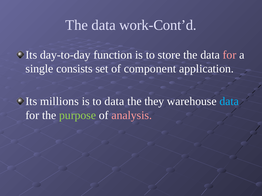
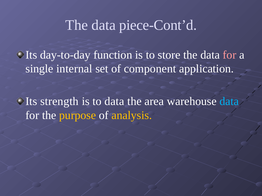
work-Cont’d: work-Cont’d -> piece-Cont’d (158, 25)
consists: consists -> internal (74, 69)
millions: millions -> strength (59, 102)
they: they -> area (154, 102)
purpose colour: light green -> yellow (78, 116)
analysis colour: pink -> yellow (132, 116)
